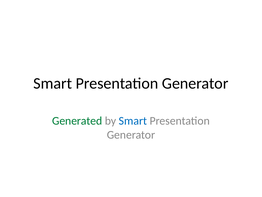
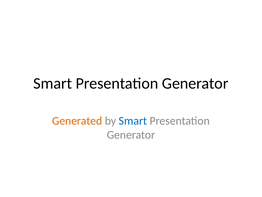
Generated colour: green -> orange (77, 120)
